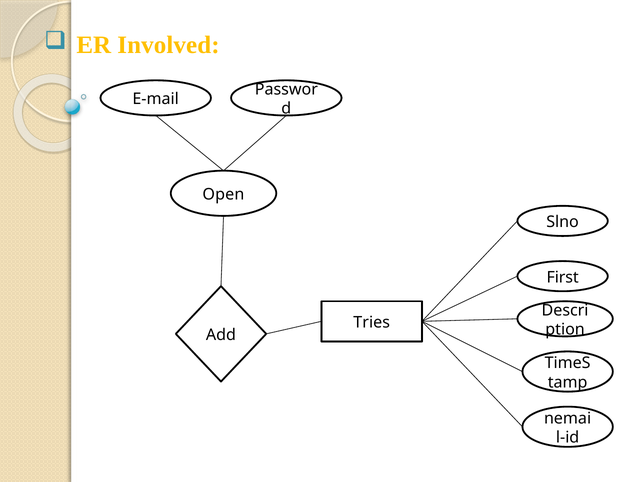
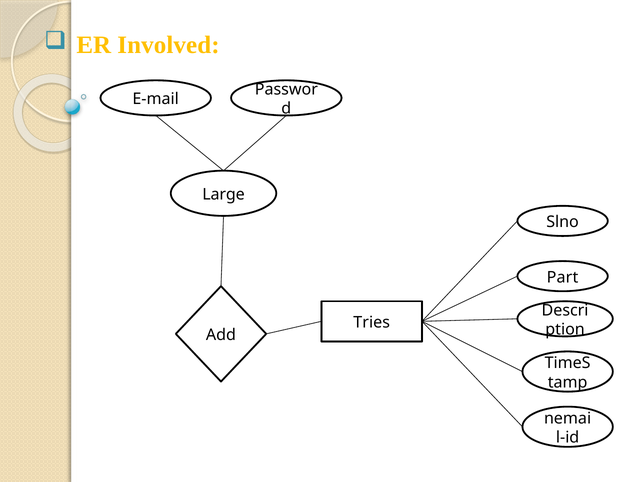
Open: Open -> Large (224, 194)
First: First -> Part (562, 277)
